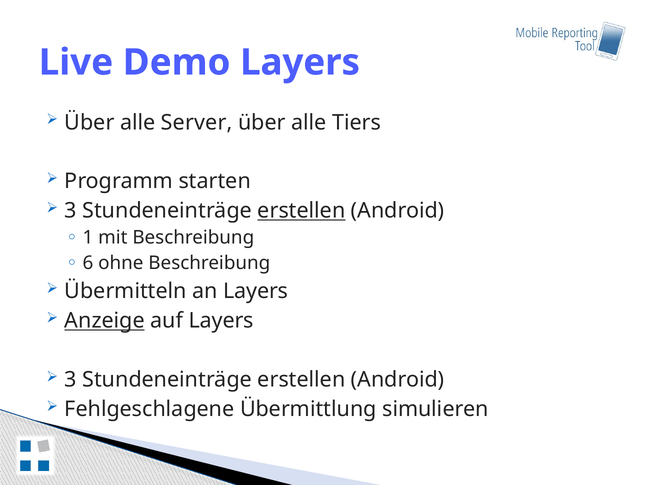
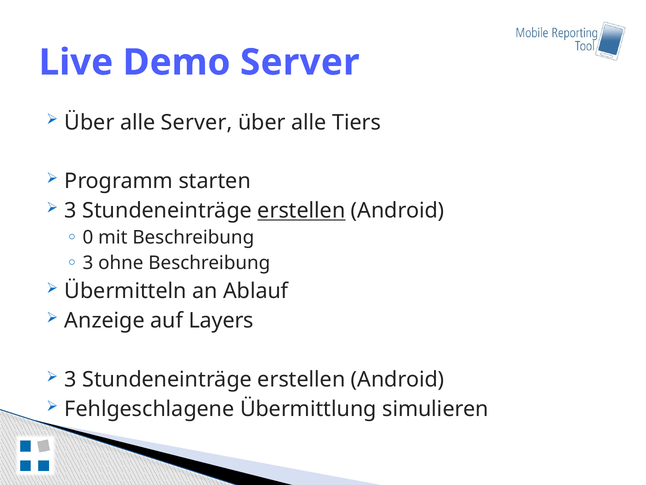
Demo Layers: Layers -> Server (300, 62)
1: 1 -> 0 (88, 237)
6: 6 -> 3 (88, 263)
an Layers: Layers -> Ablauf (256, 291)
Anzeige underline: present -> none (105, 320)
